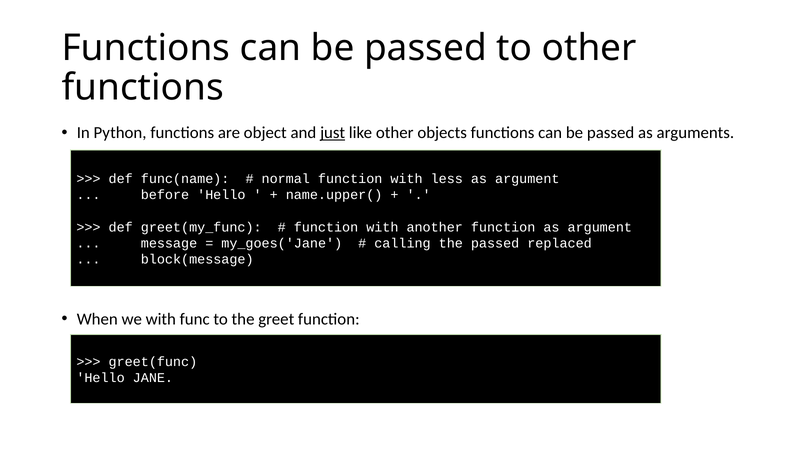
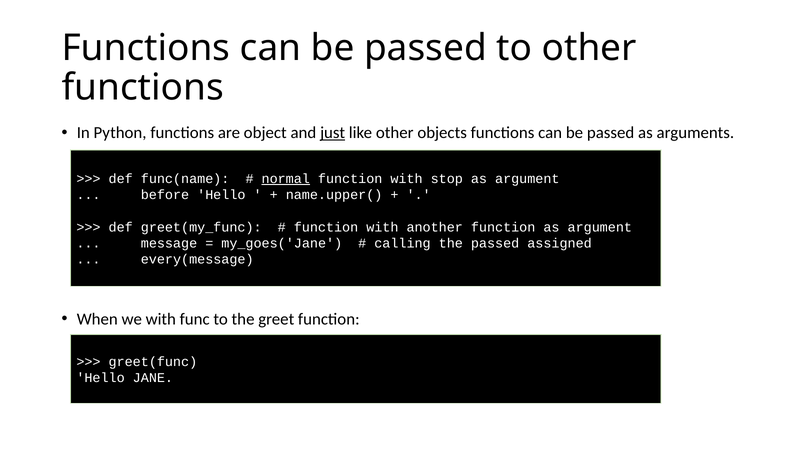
normal underline: none -> present (286, 179)
less: less -> stop (447, 179)
replaced: replaced -> assigned (560, 243)
block(message: block(message -> every(message (197, 260)
